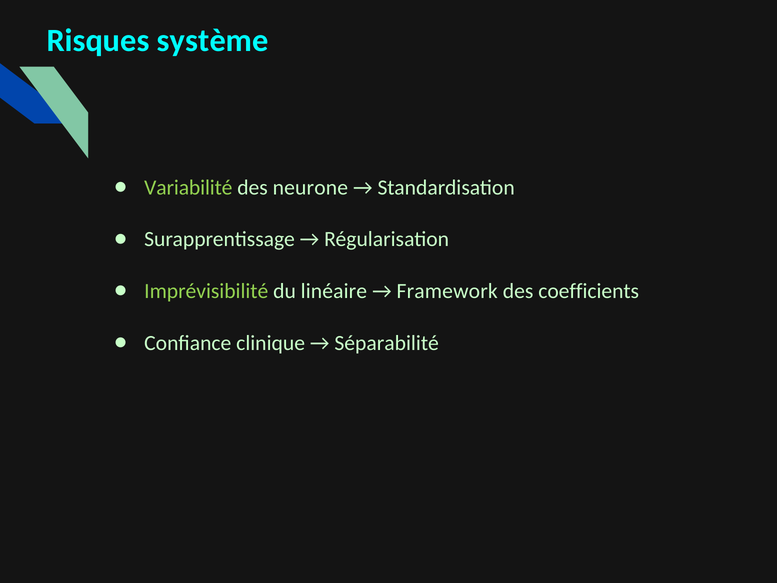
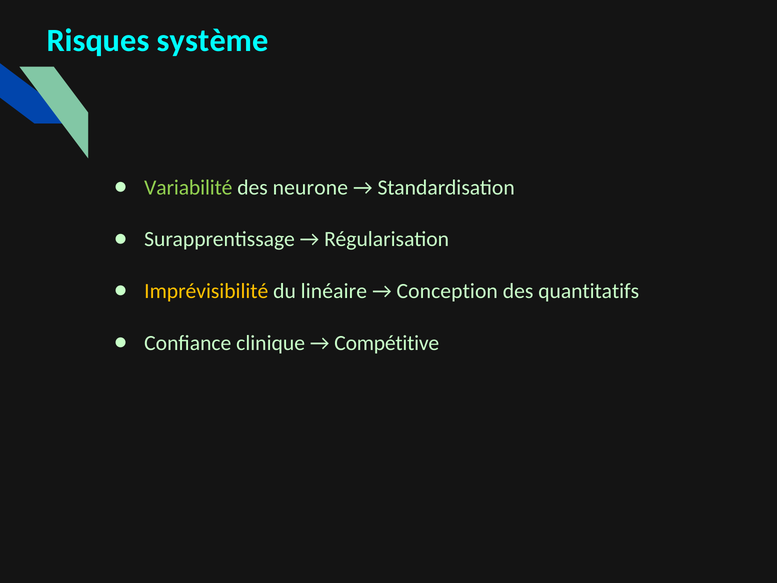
Imprévisibilité colour: light green -> yellow (206, 291)
Framework: Framework -> Conception (447, 291)
coefficients: coefficients -> quantitatifs (589, 291)
Séparabilité: Séparabilité -> Compétitive (387, 343)
